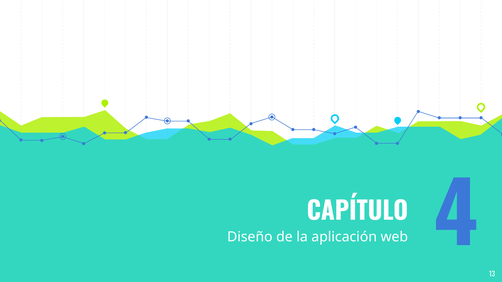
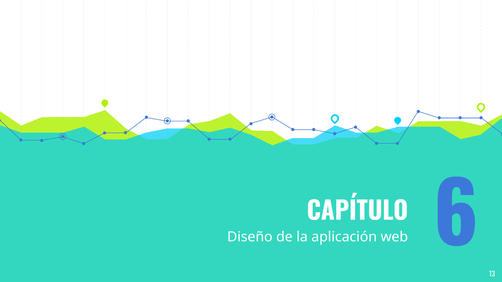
4: 4 -> 6 (456, 218)
